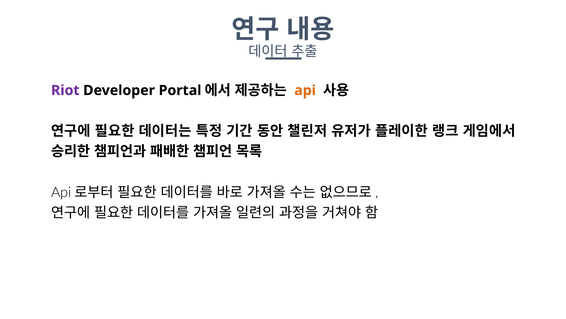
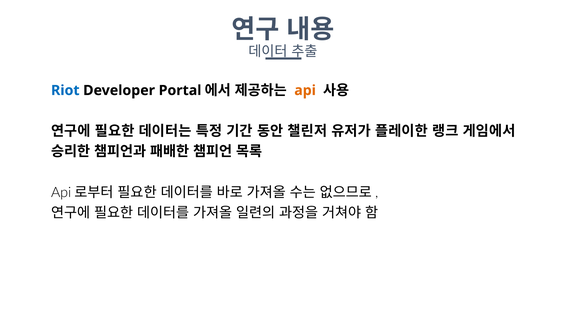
Riot colour: purple -> blue (65, 90)
